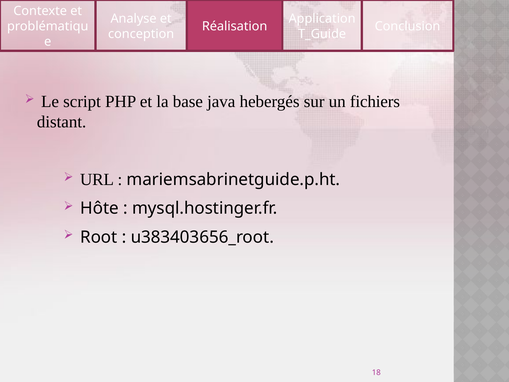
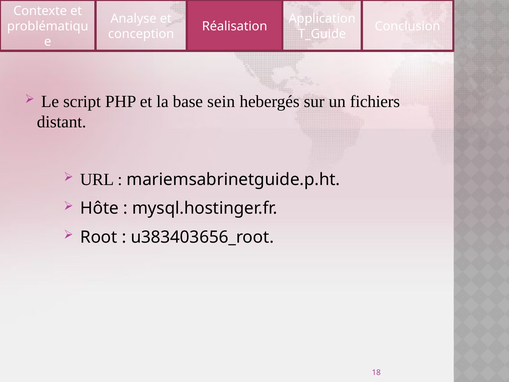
java: java -> sein (221, 101)
